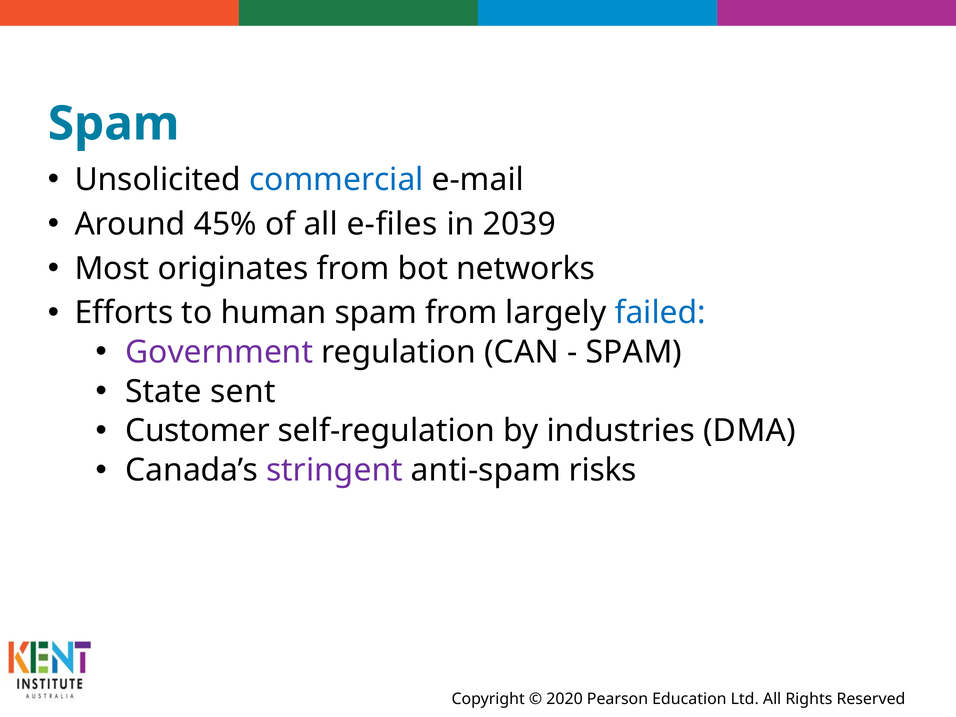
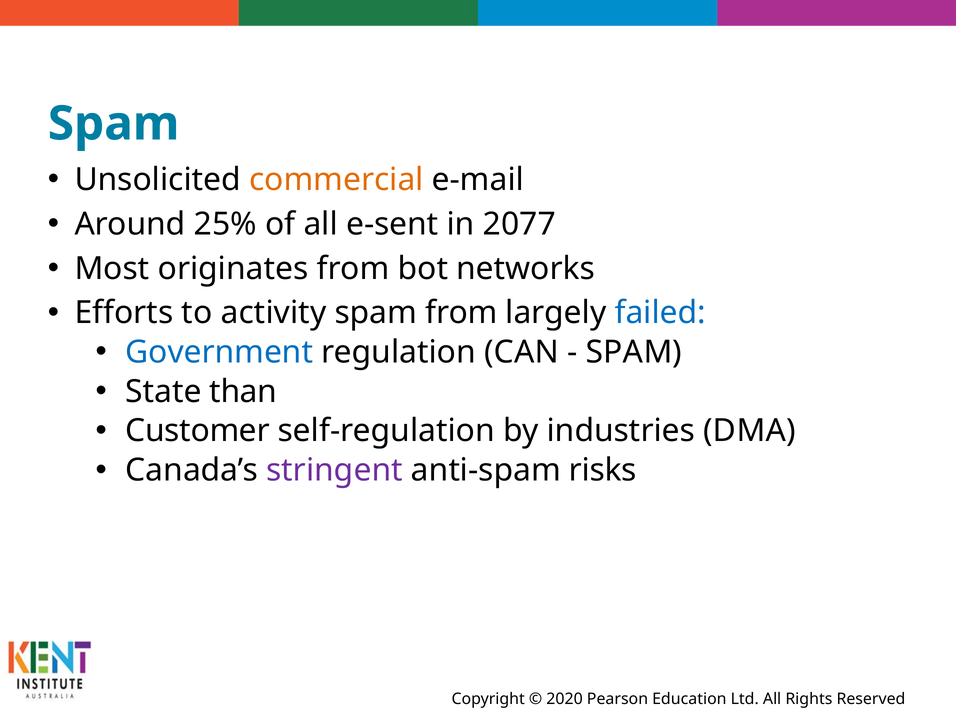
commercial colour: blue -> orange (336, 180)
45%: 45% -> 25% (225, 224)
e-files: e-files -> e-sent (392, 224)
2039: 2039 -> 2077 (519, 224)
human: human -> activity (273, 313)
Government colour: purple -> blue (219, 352)
sent: sent -> than (243, 392)
